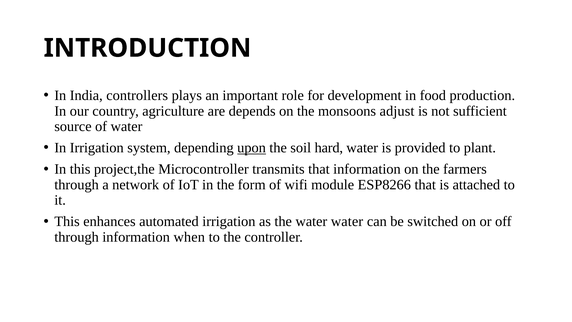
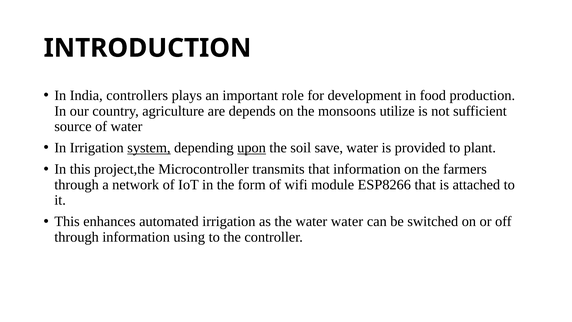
adjust: adjust -> utilize (397, 111)
system underline: none -> present (149, 148)
hard: hard -> save (329, 148)
when: when -> using (189, 237)
